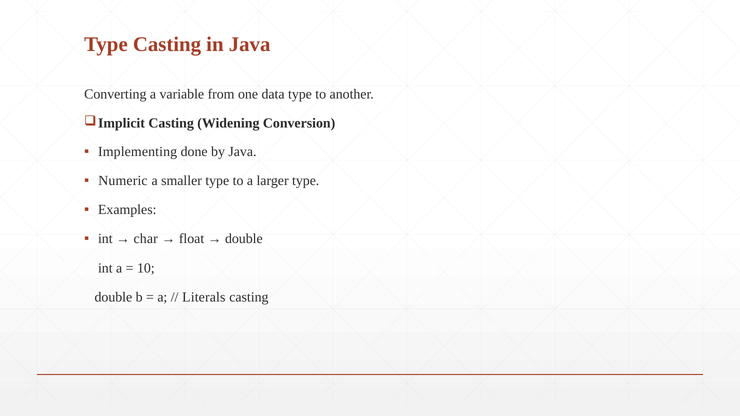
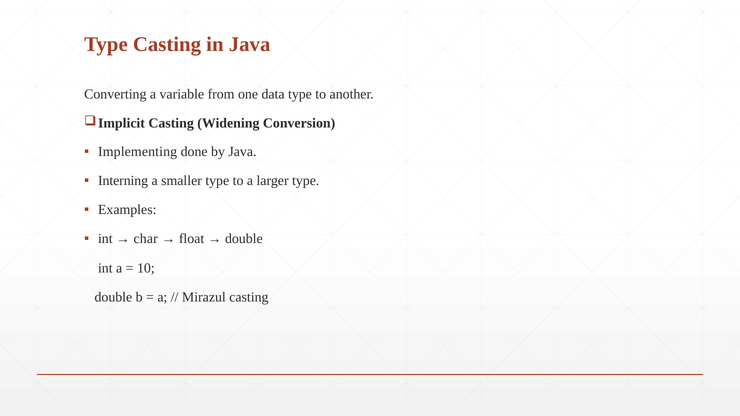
Numeric: Numeric -> Interning (123, 181)
Literals: Literals -> Mirazul (204, 297)
